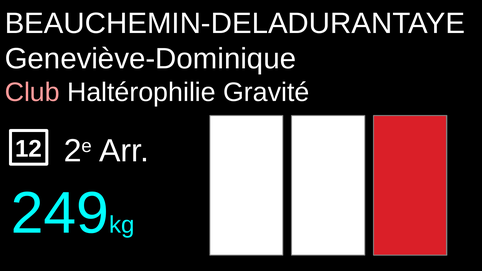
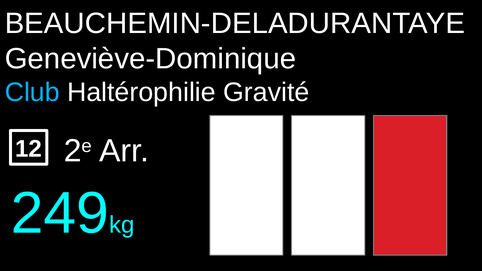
Club colour: pink -> light blue (32, 92)
